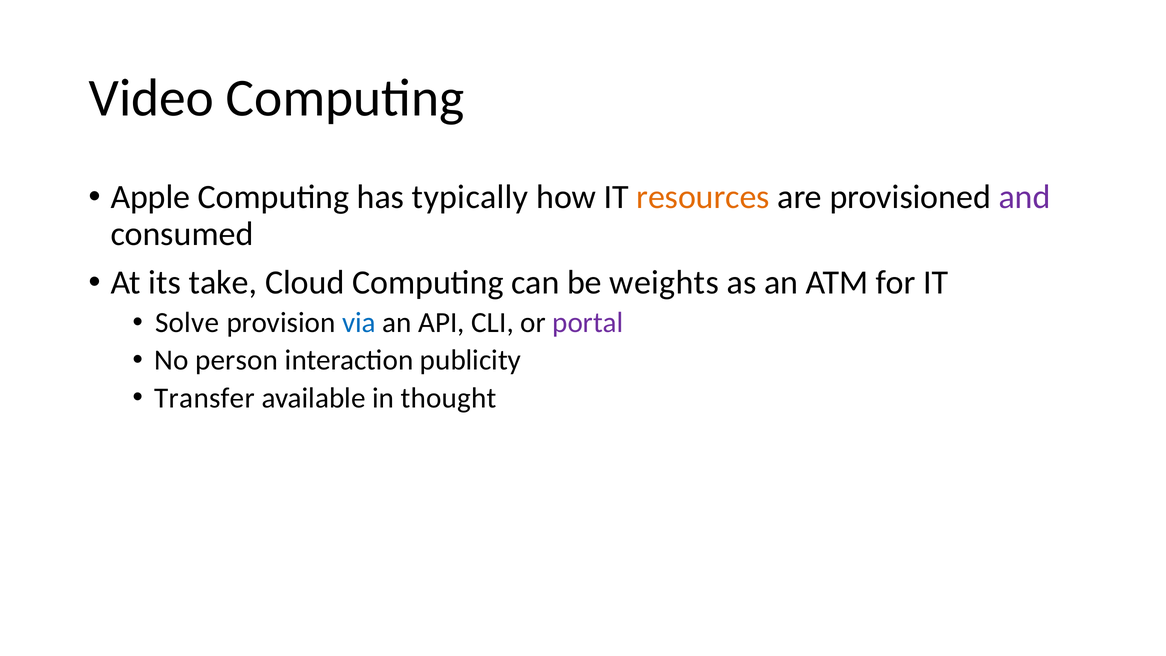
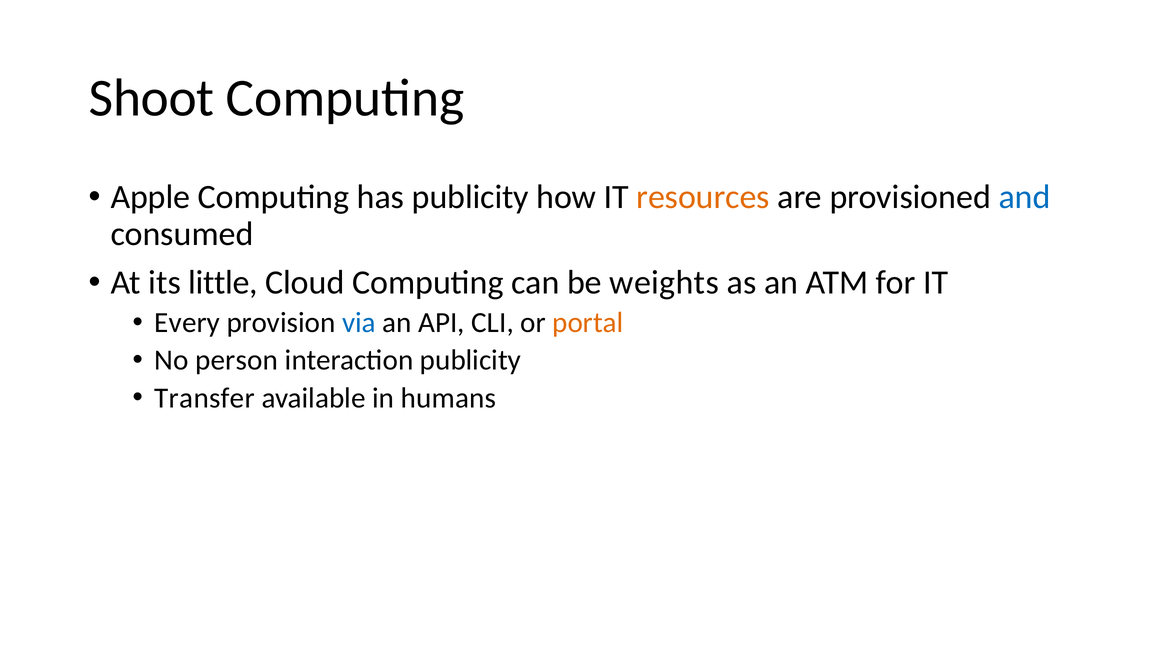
Video: Video -> Shoot (152, 98)
has typically: typically -> publicity (470, 197)
and colour: purple -> blue (1025, 197)
take: take -> little (223, 283)
Solve: Solve -> Every (187, 323)
portal colour: purple -> orange (588, 323)
thought: thought -> humans (449, 398)
